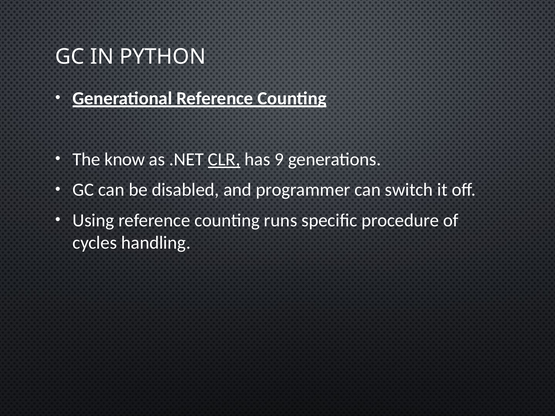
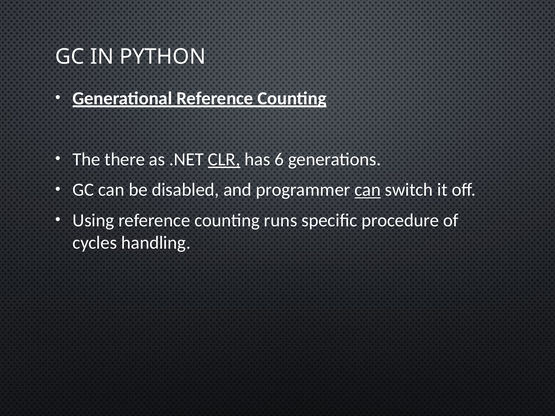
know: know -> there (125, 159)
9: 9 -> 6 (279, 159)
can underline: none -> present (368, 190)
